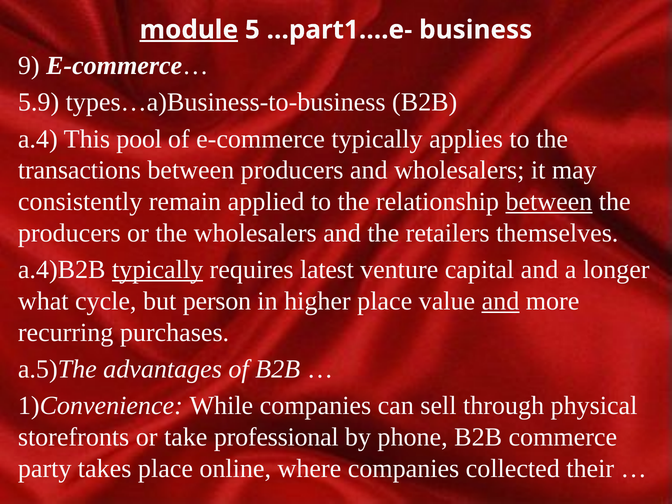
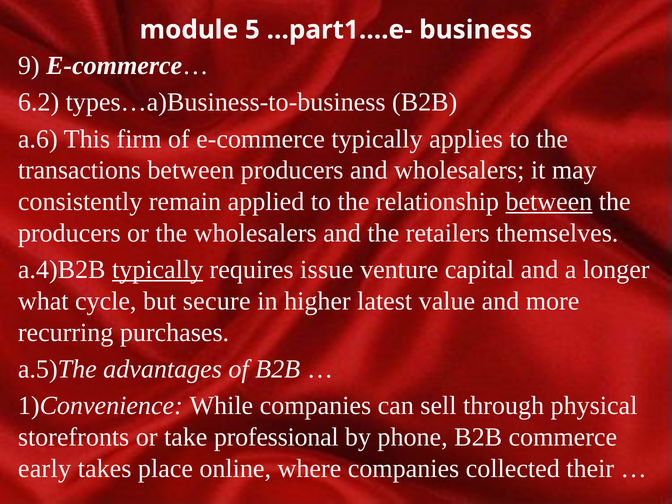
module underline: present -> none (189, 30)
5.9: 5.9 -> 6.2 (39, 102)
a.4: a.4 -> a.6 (38, 139)
pool: pool -> firm (139, 139)
latest: latest -> issue (327, 270)
person: person -> secure (217, 301)
higher place: place -> latest (385, 301)
and underline: present -> none (501, 301)
party: party -> early (45, 468)
